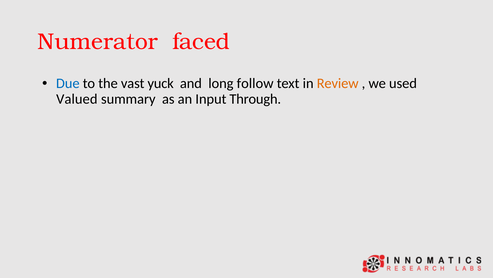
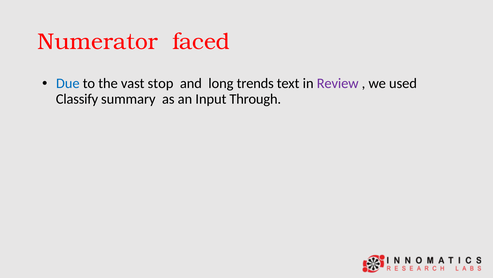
yuck: yuck -> stop (161, 83)
follow: follow -> trends (255, 83)
Review colour: orange -> purple (338, 83)
Valued: Valued -> Classify (77, 99)
